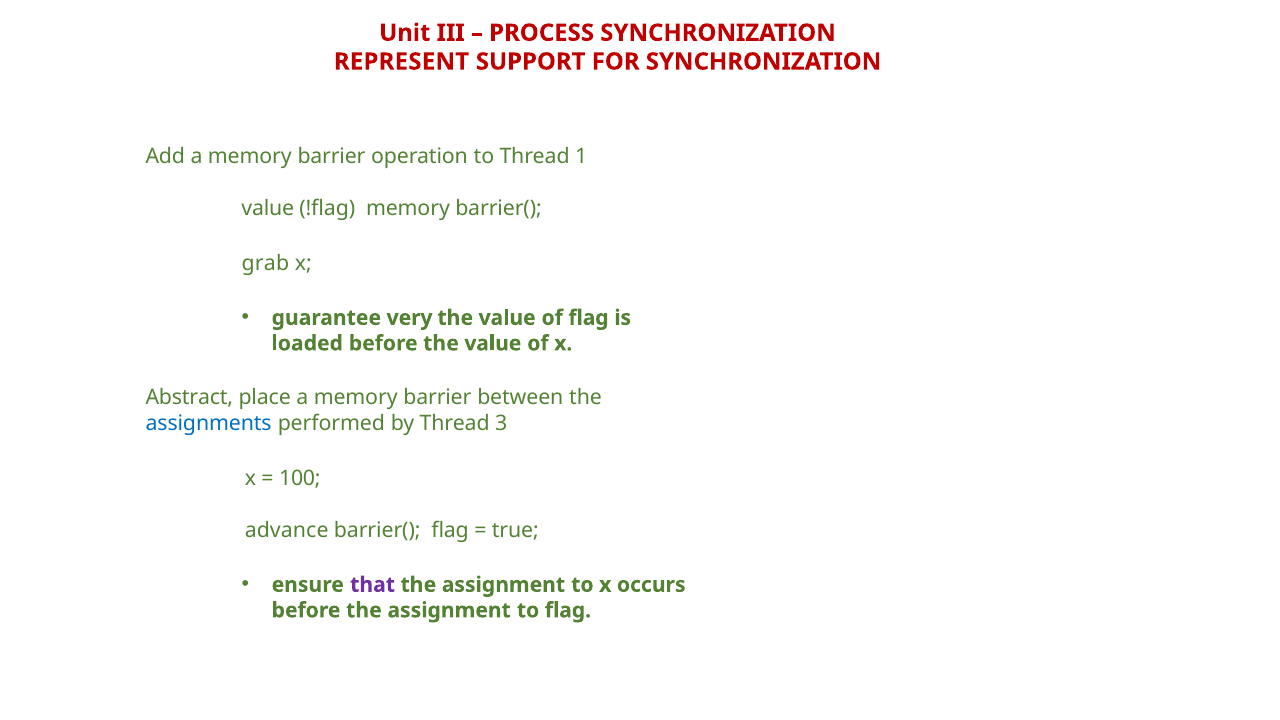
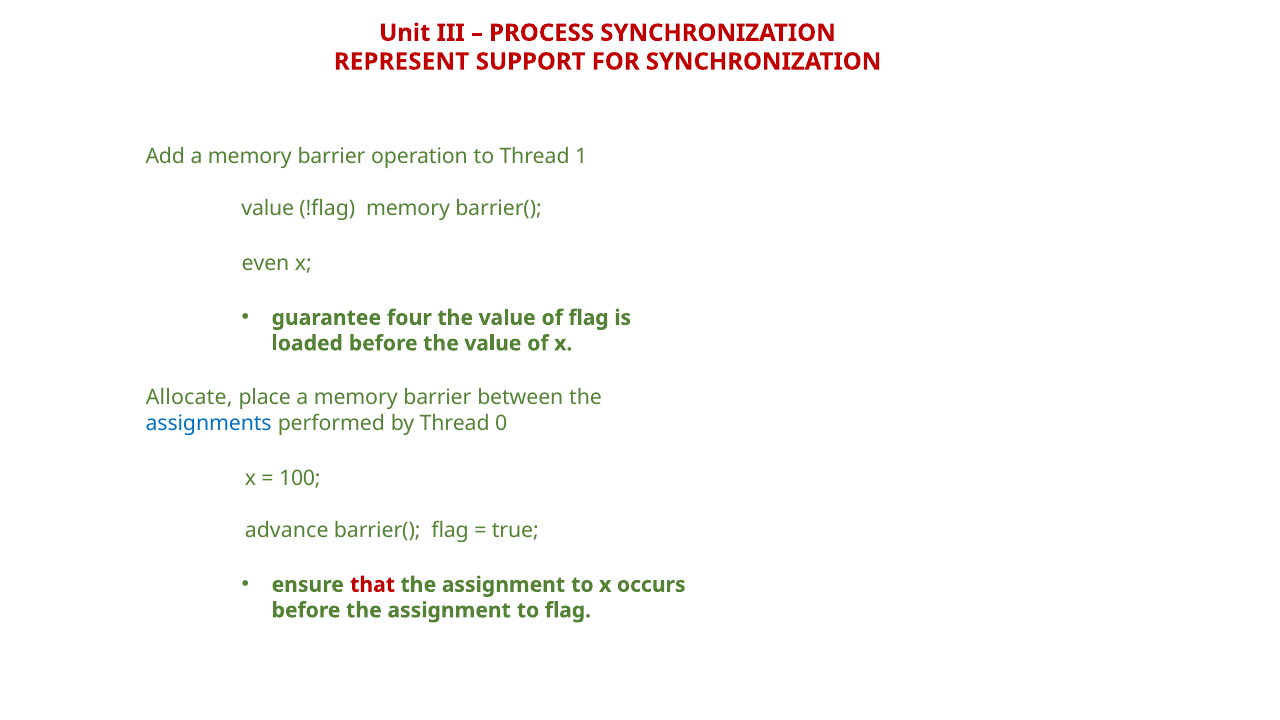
grab: grab -> even (265, 263)
very: very -> four (409, 318)
Abstract: Abstract -> Allocate (189, 398)
3: 3 -> 0 (501, 423)
that colour: purple -> red (373, 585)
